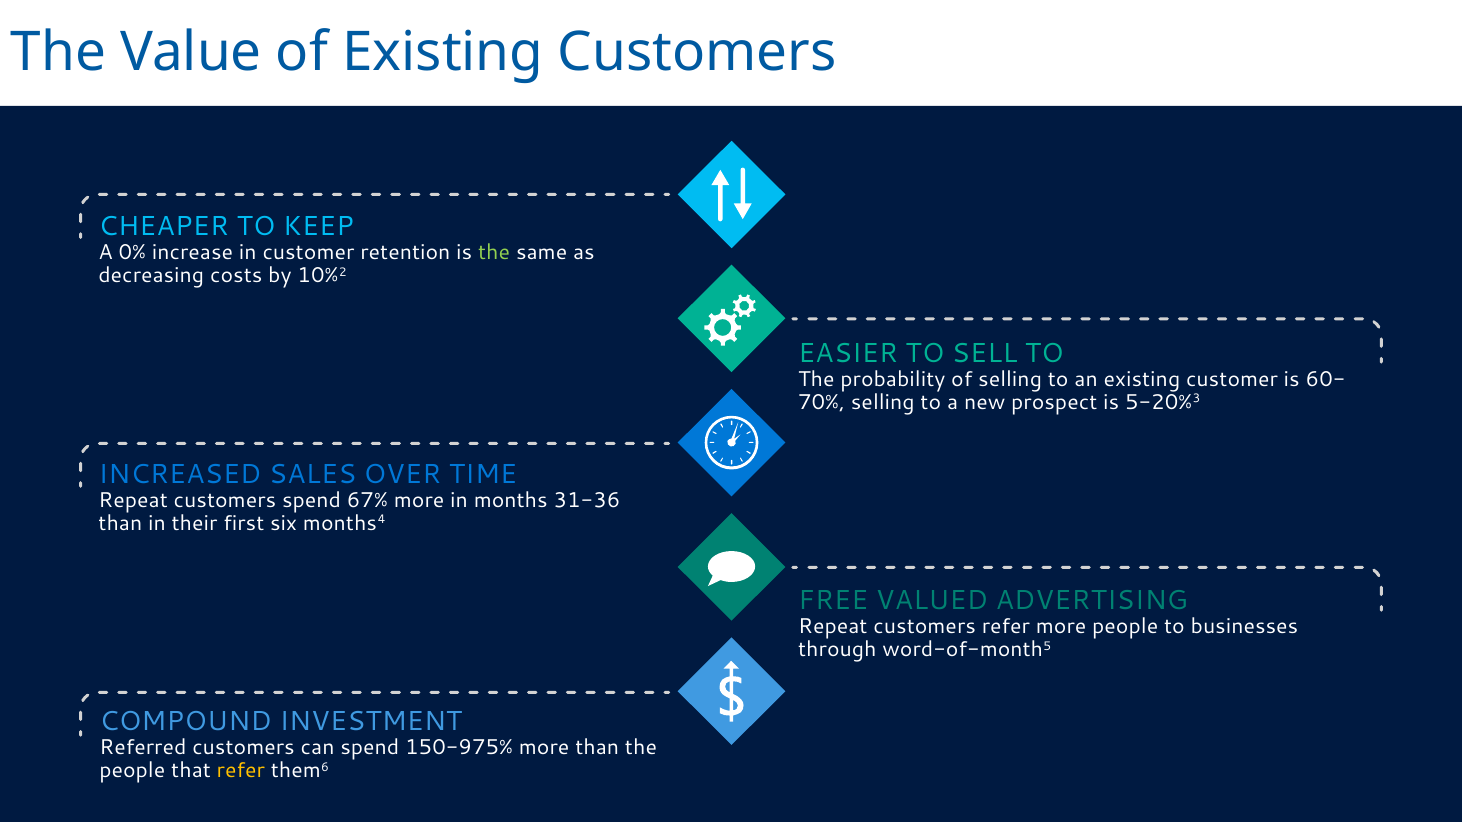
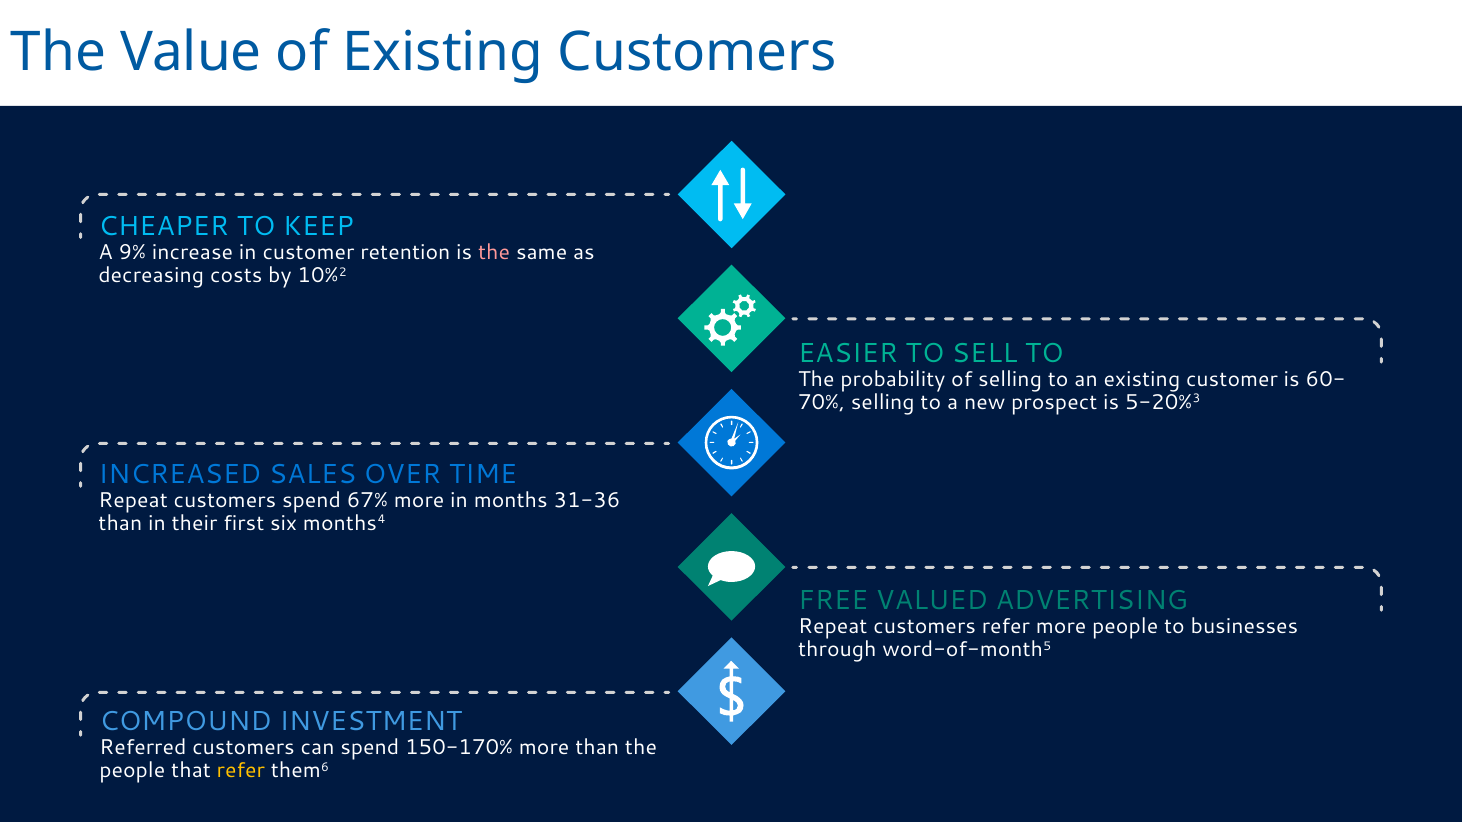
0%: 0% -> 9% (132, 253)
the colour: light green -> pink (494, 253)
150-975%: 150-975% -> 150-170% (459, 748)
